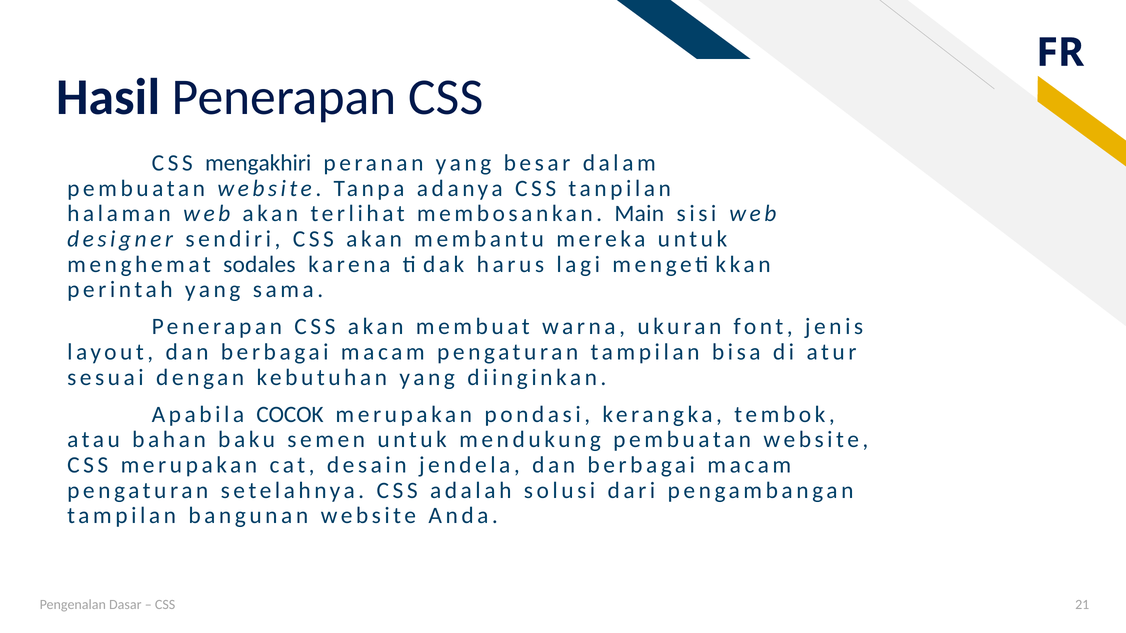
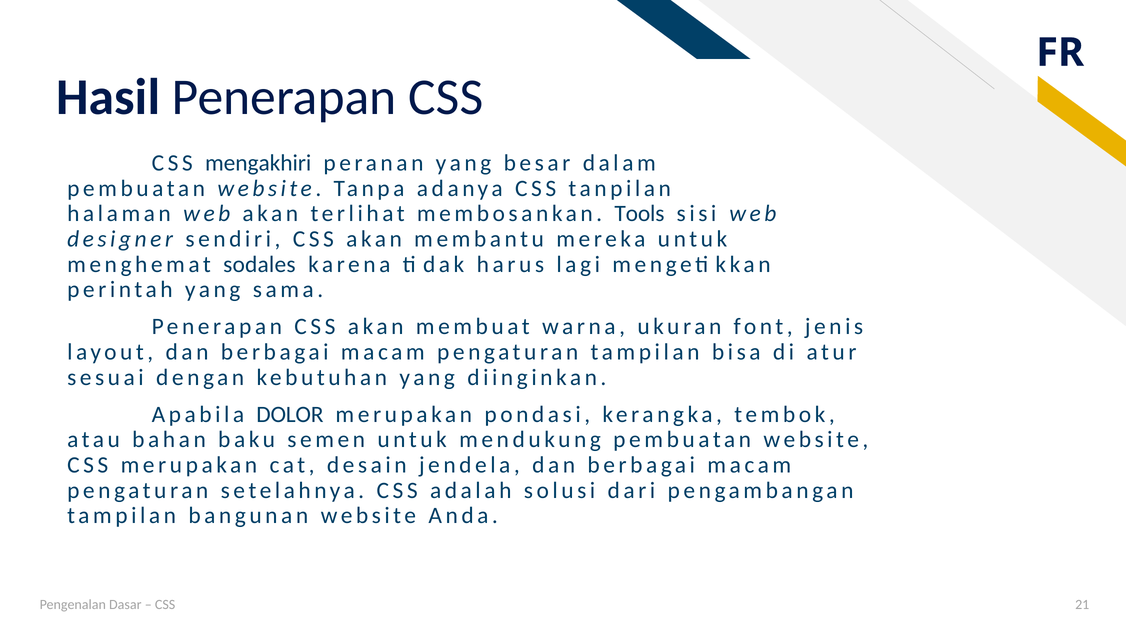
Main: Main -> Tools (639, 214)
COCOK: COCOK -> DOLOR (290, 415)
